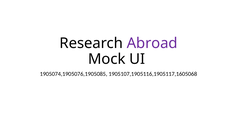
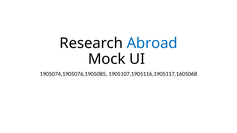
Abroad colour: purple -> blue (152, 43)
